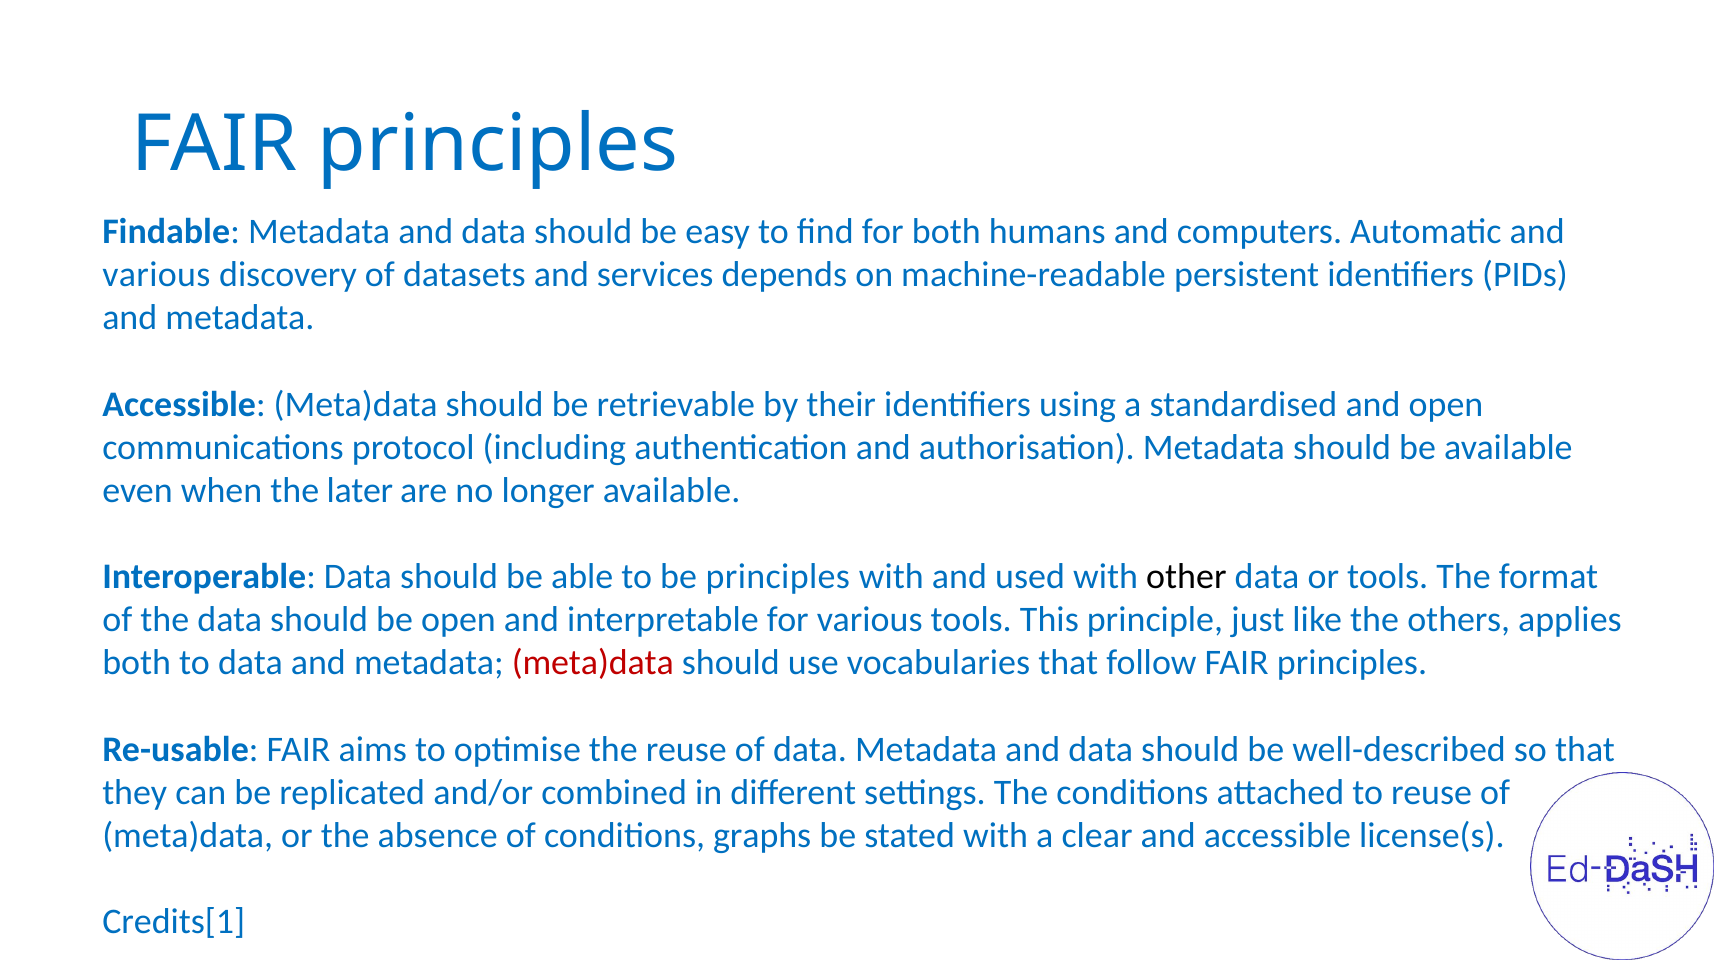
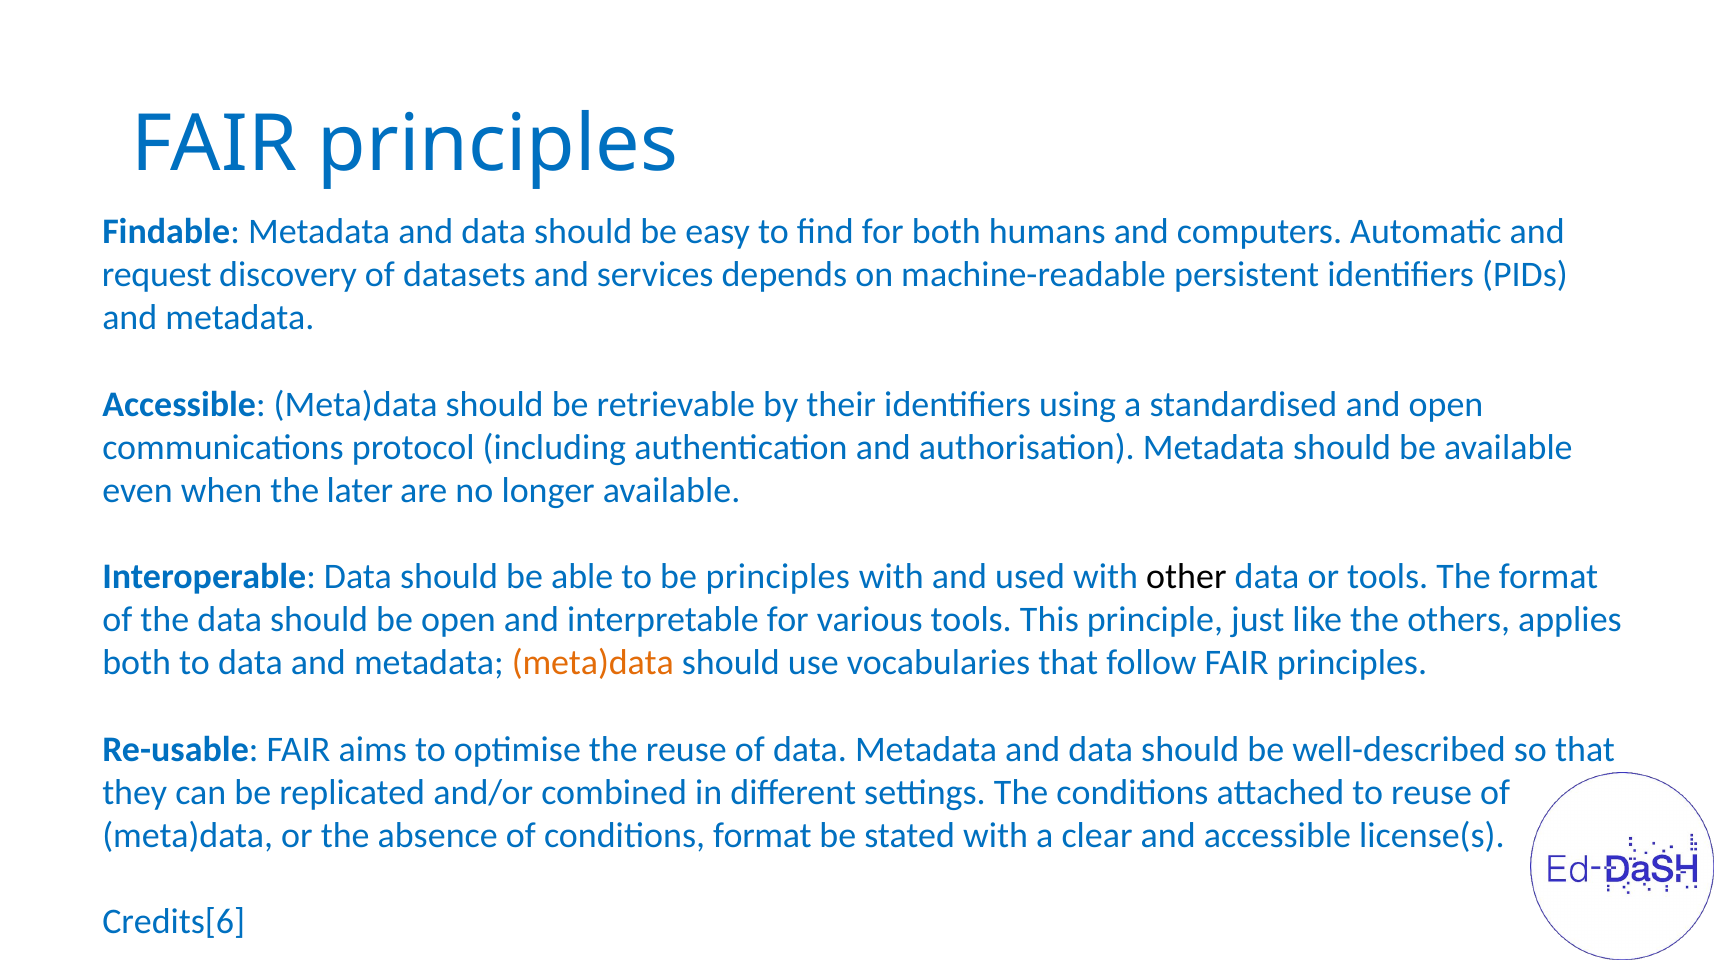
various: various -> request (157, 275)
meta)data colour: red -> orange (593, 663)
conditions graphs: graphs -> format (762, 836)
Credits[1: Credits[1 -> Credits[6 (174, 922)
